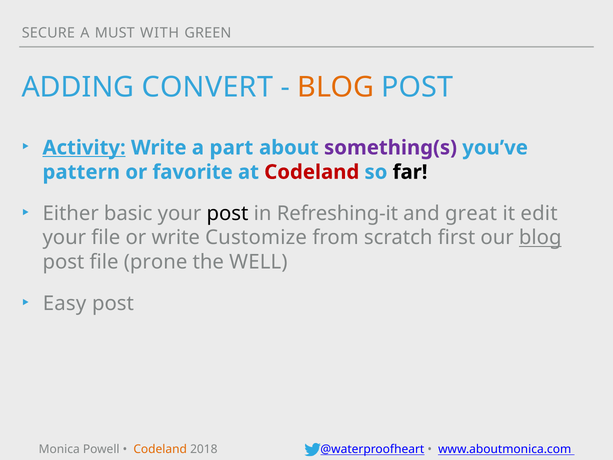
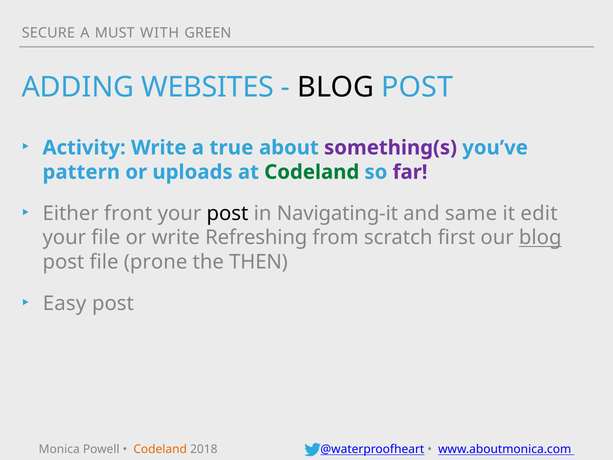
CONVERT: CONVERT -> WEBSITES (208, 87)
BLOG colour: orange -> black (336, 87)
Activity underline: present -> none (84, 148)
part: part -> true (231, 148)
favorite: favorite -> uploads (193, 172)
Codeland colour: red -> green (312, 172)
far colour: black -> purple (410, 172)
basic: basic -> front (128, 213)
Refreshing-it: Refreshing-it -> Navigating-it (337, 213)
great: great -> same (471, 213)
Customize: Customize -> Refreshing (256, 238)
WELL: WELL -> THEN (259, 262)
